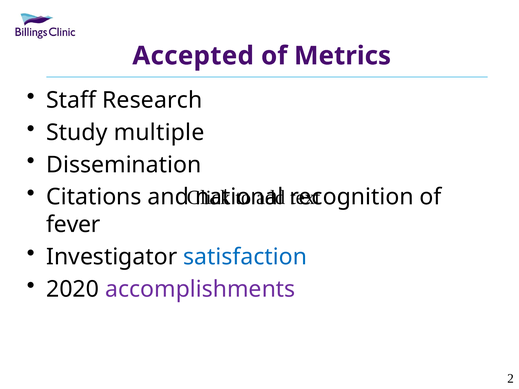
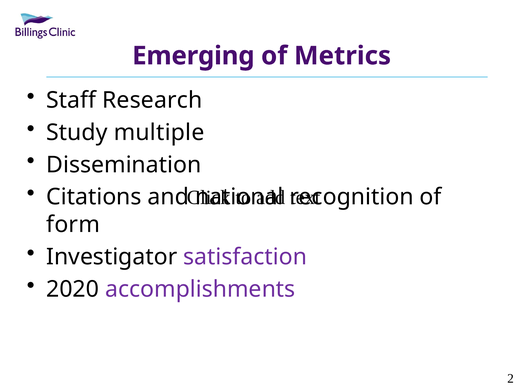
Accepted: Accepted -> Emerging (193, 56)
fever: fever -> form (73, 225)
satisfaction colour: blue -> purple (245, 257)
